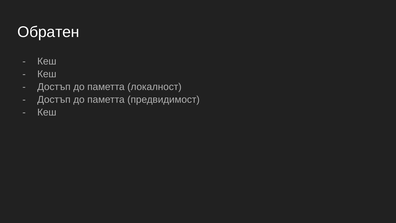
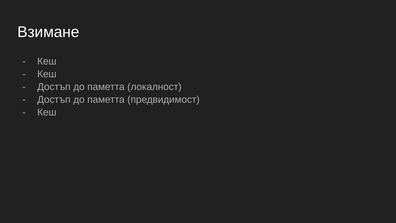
Обратен: Обратен -> Взимане (48, 32)
